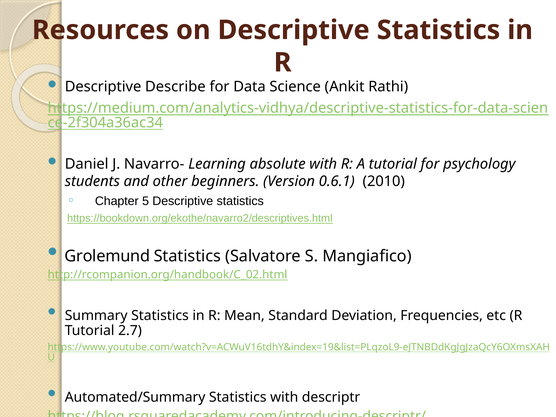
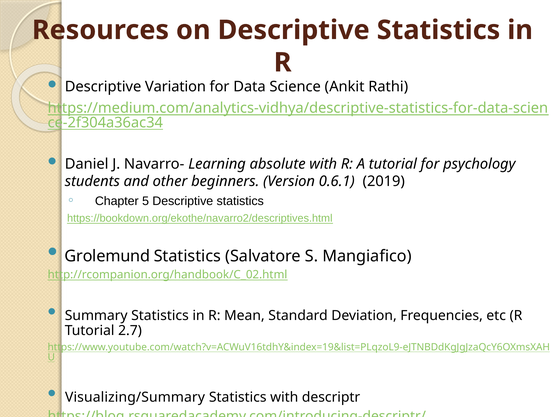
Describe: Describe -> Variation (175, 87)
2010: 2010 -> 2019 (384, 181)
Automated/Summary: Automated/Summary -> Visualizing/Summary (135, 397)
